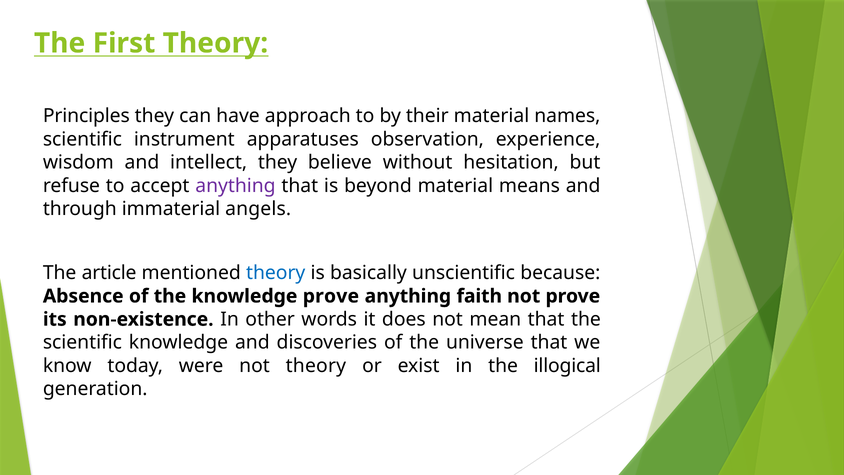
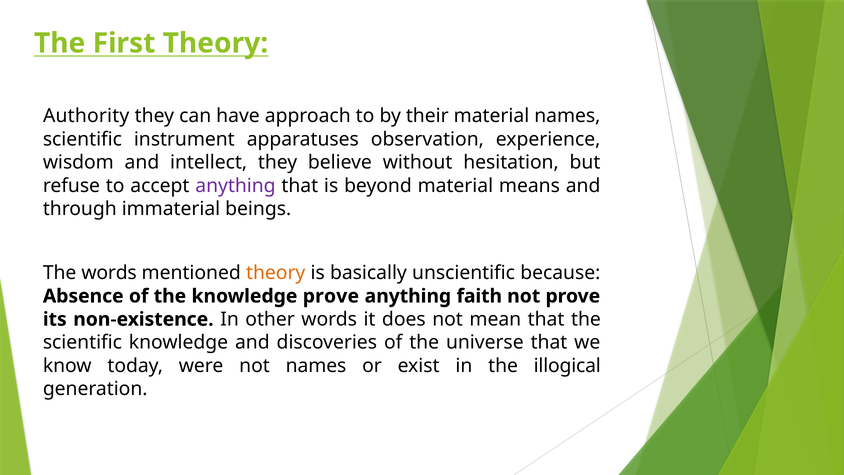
Principles: Principles -> Authority (86, 116)
angels: angels -> beings (258, 209)
The article: article -> words (109, 273)
theory colour: blue -> orange (276, 273)
not theory: theory -> names (316, 366)
